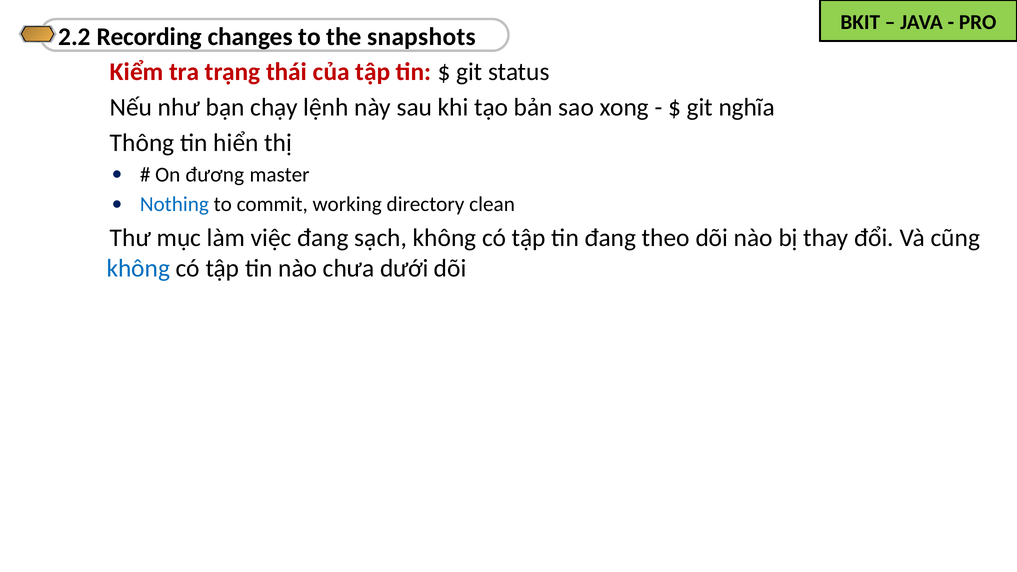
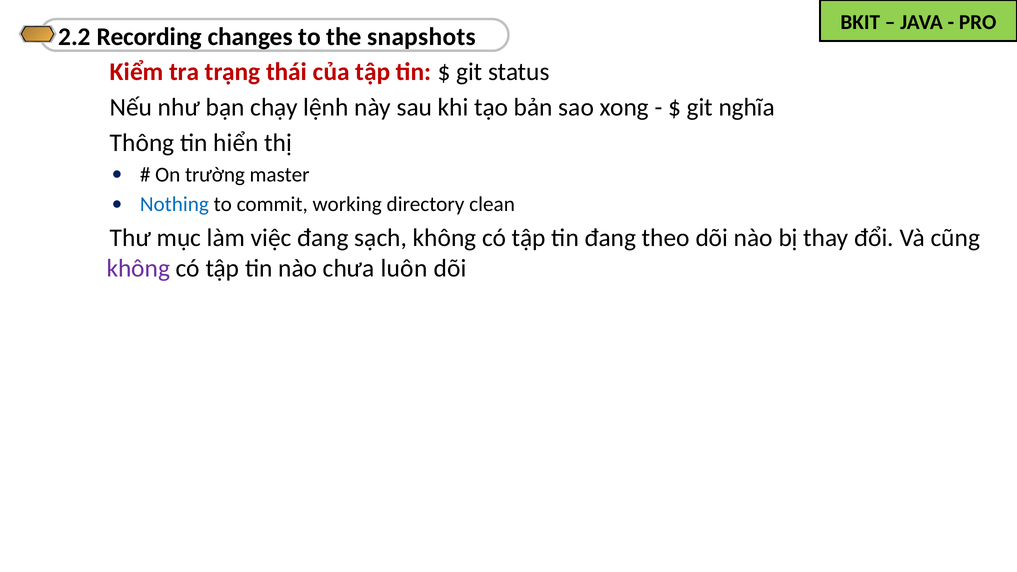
đương: đương -> trường (215, 175)
không colour: blue -> purple (138, 268)
dưới: dưới -> luôn (404, 268)
